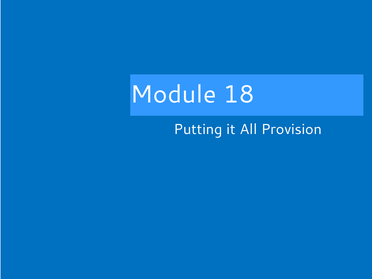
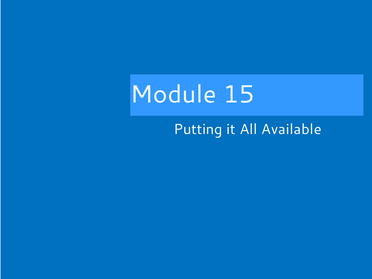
18: 18 -> 15 (239, 94)
Provision: Provision -> Available (291, 129)
